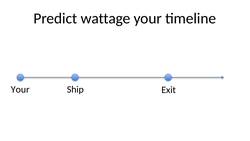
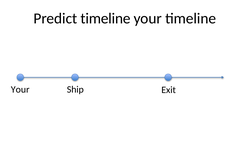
Predict wattage: wattage -> timeline (106, 18)
